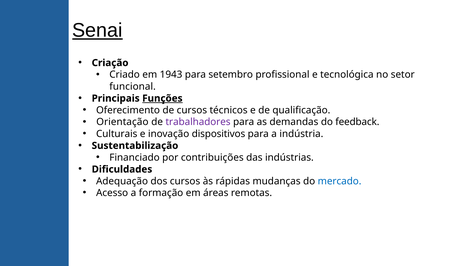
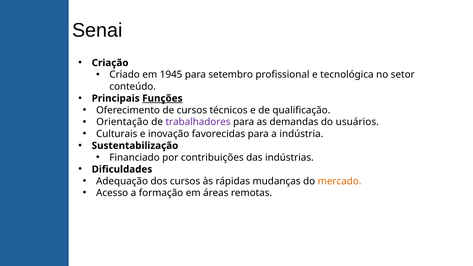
Senai underline: present -> none (97, 30)
1943: 1943 -> 1945 (171, 75)
funcional: funcional -> conteúdo (133, 87)
feedback: feedback -> usuários (357, 122)
dispositivos: dispositivos -> favorecidas (218, 134)
mercado colour: blue -> orange (340, 181)
